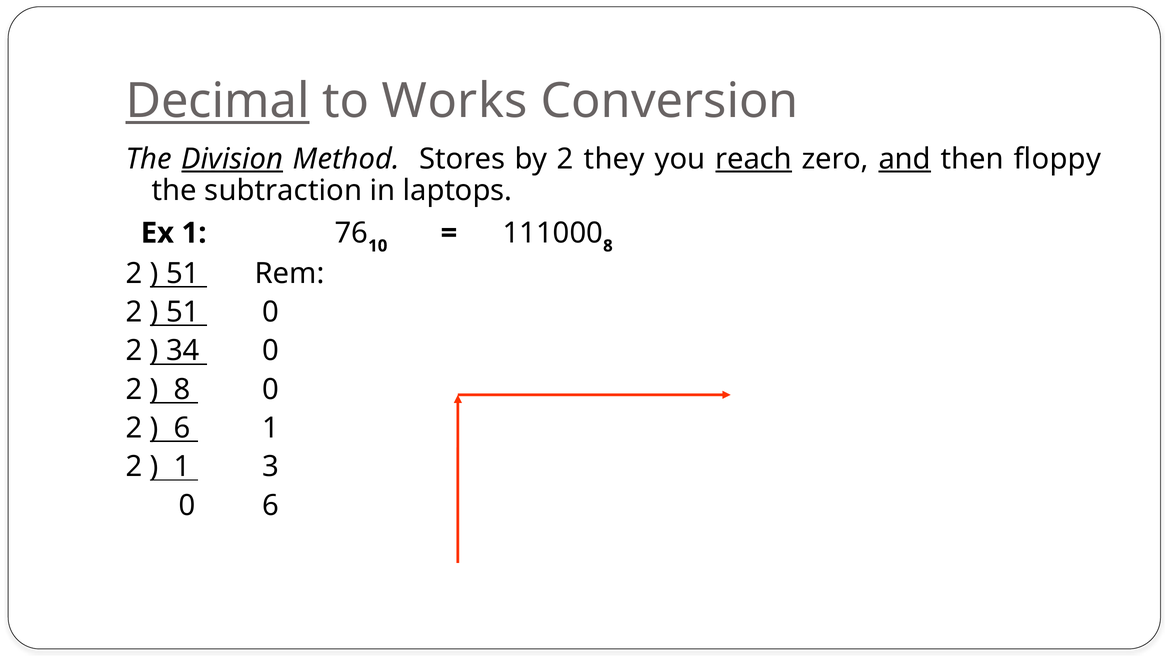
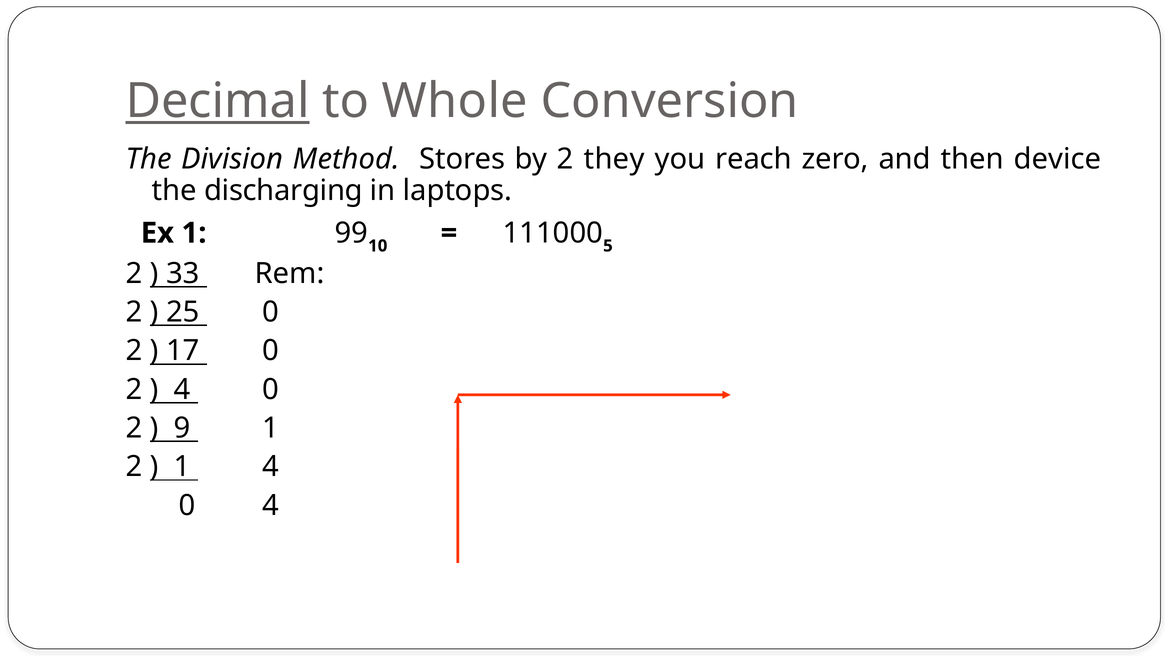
Works: Works -> Whole (455, 101)
Division underline: present -> none (232, 159)
reach underline: present -> none (754, 159)
and underline: present -> none (905, 159)
floppy: floppy -> device (1057, 159)
subtraction: subtraction -> discharging (283, 190)
76: 76 -> 99 (351, 233)
8: 8 -> 5 (608, 246)
51: 51 -> 33 (183, 273)
51: 51 -> 25 (183, 312)
34: 34 -> 17 (183, 351)
8: 8 -> 4 (182, 389)
6: 6 -> 9 (182, 428)
1 3: 3 -> 4 (271, 466)
0 6: 6 -> 4 (271, 505)
